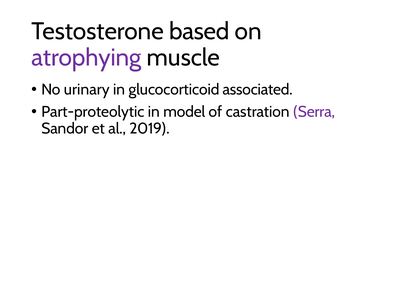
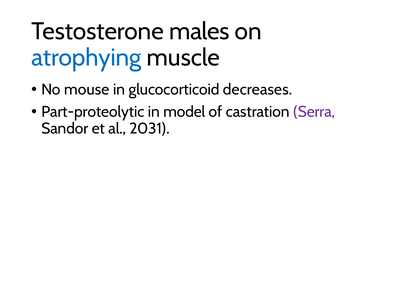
based: based -> males (199, 31)
atrophying colour: purple -> blue (86, 58)
urinary: urinary -> mouse (87, 90)
associated: associated -> decreases (258, 90)
2019: 2019 -> 2031 (150, 129)
